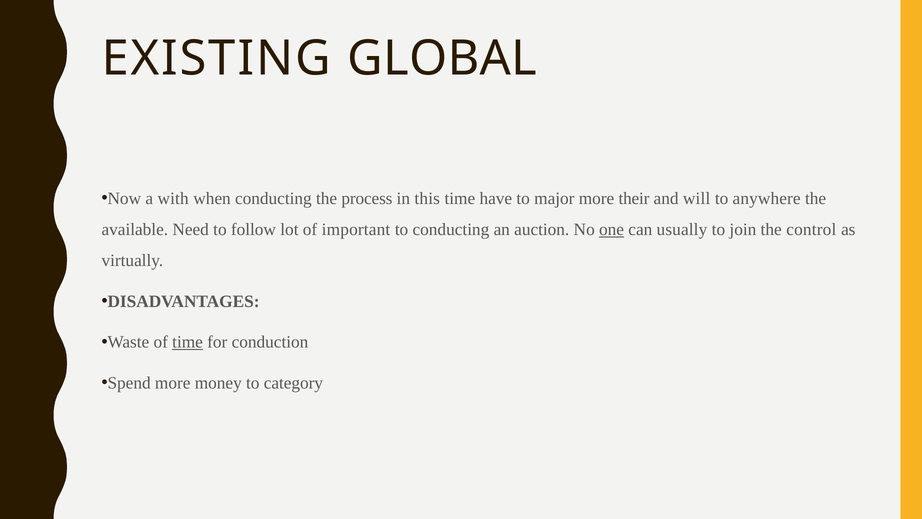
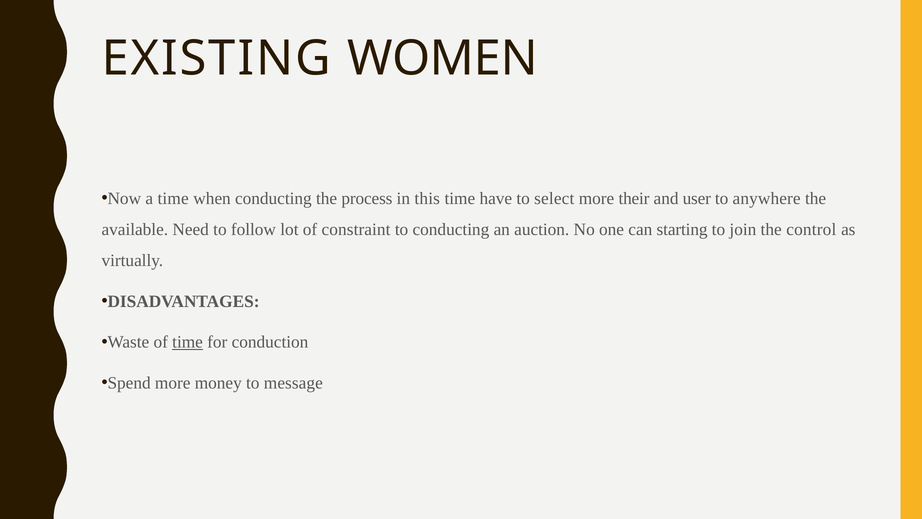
GLOBAL: GLOBAL -> WOMEN (442, 59)
a with: with -> time (173, 198)
major: major -> select (554, 198)
will: will -> user (697, 198)
important: important -> constraint (356, 229)
one underline: present -> none (612, 229)
usually: usually -> starting (682, 229)
category: category -> message (293, 383)
